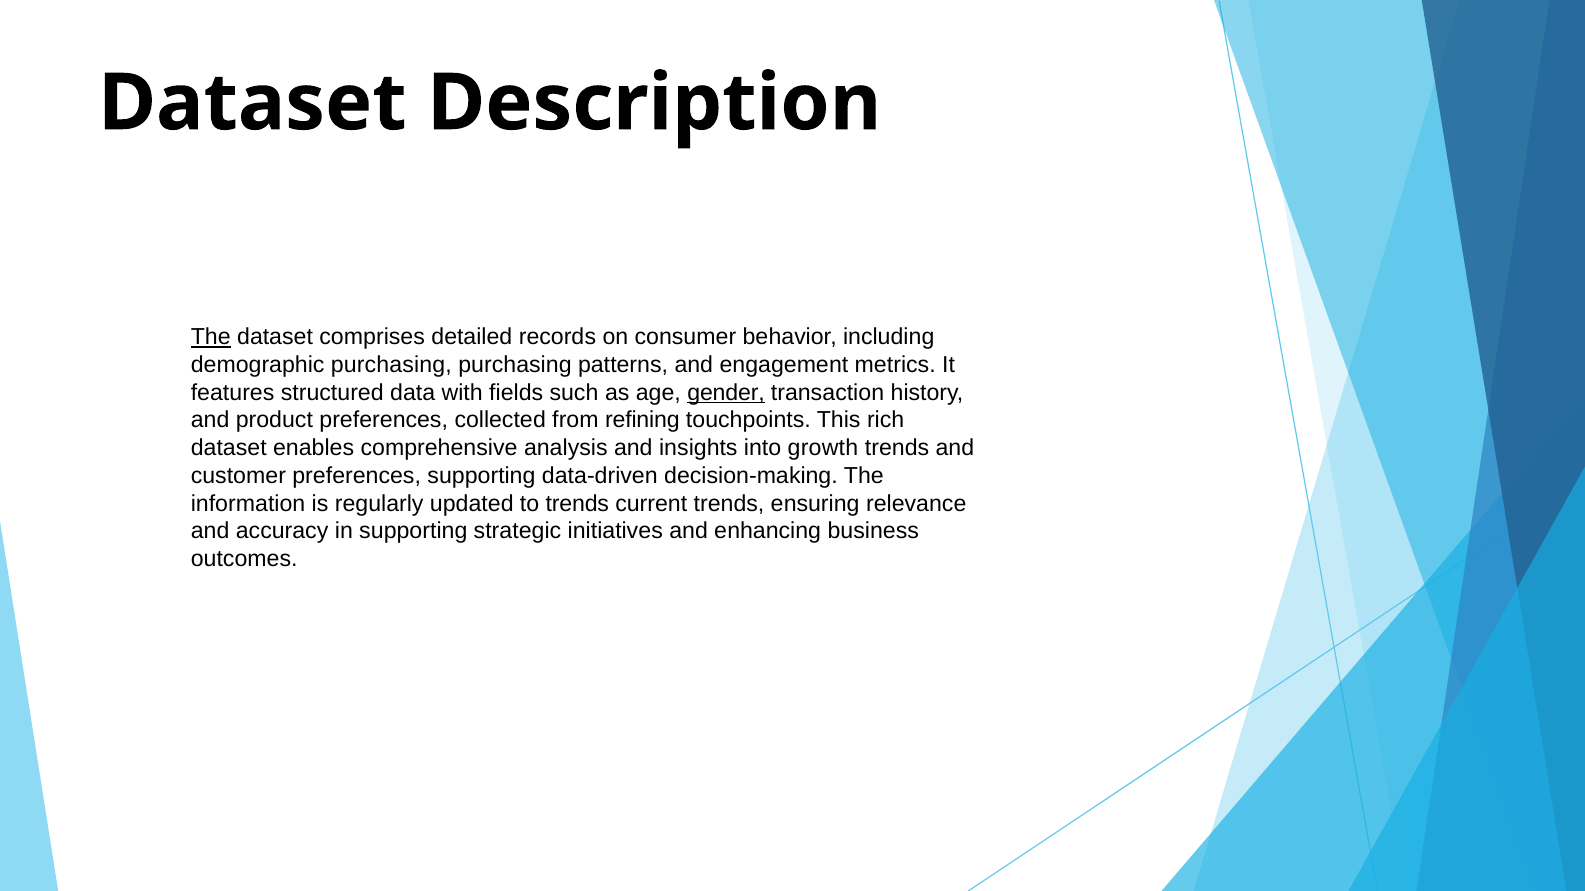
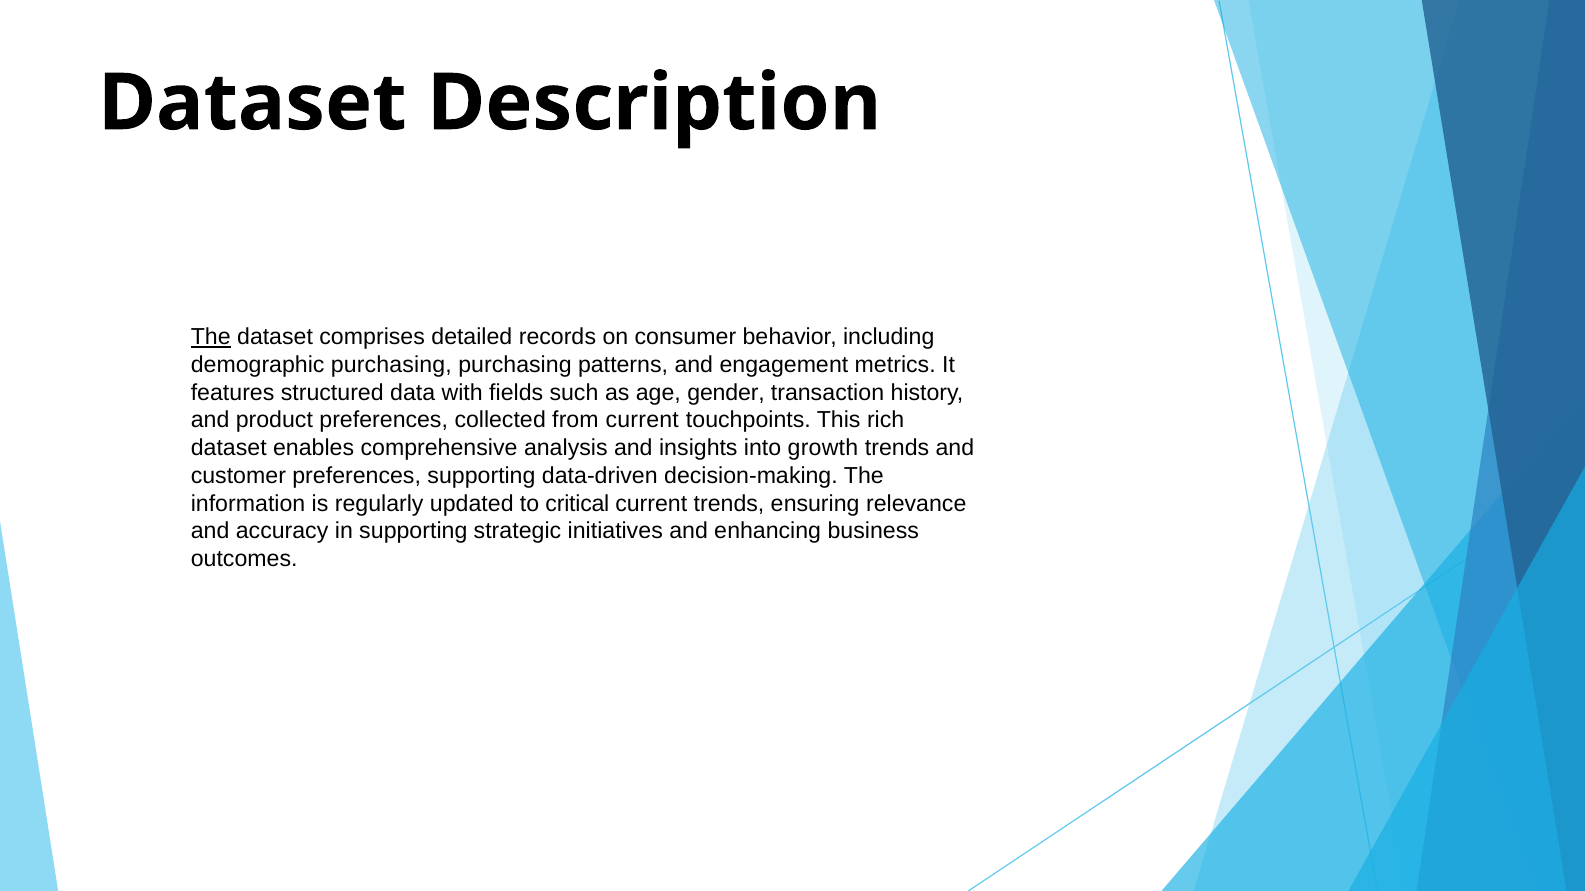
gender underline: present -> none (726, 393)
from refining: refining -> current (642, 421)
to trends: trends -> critical (577, 504)
